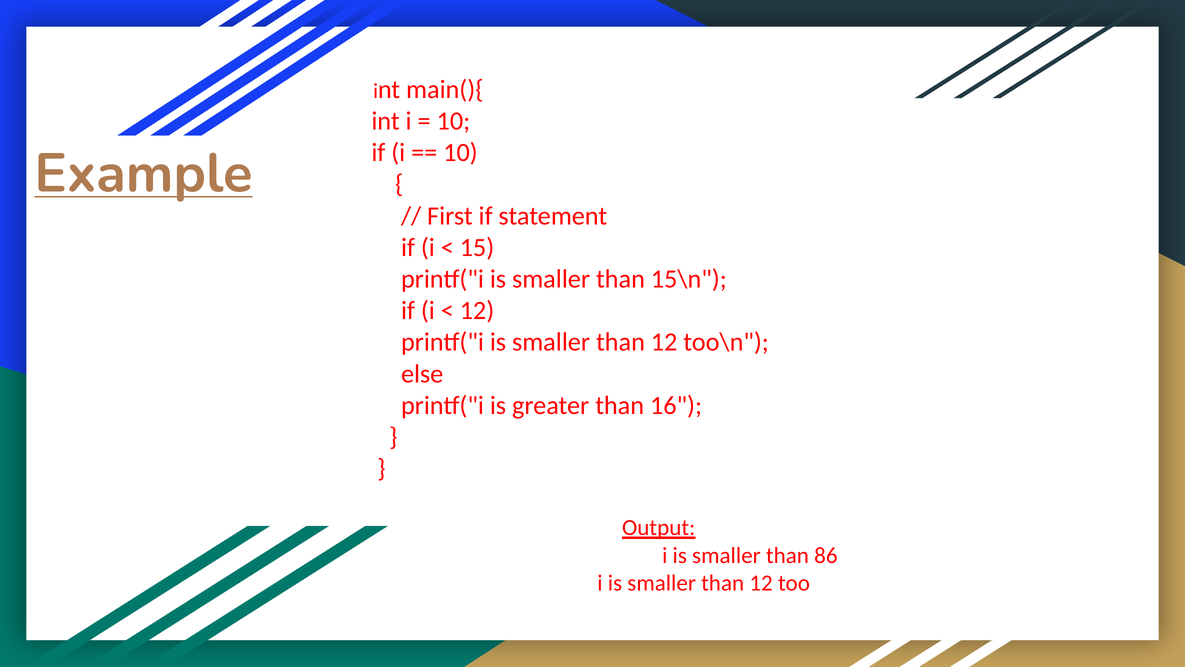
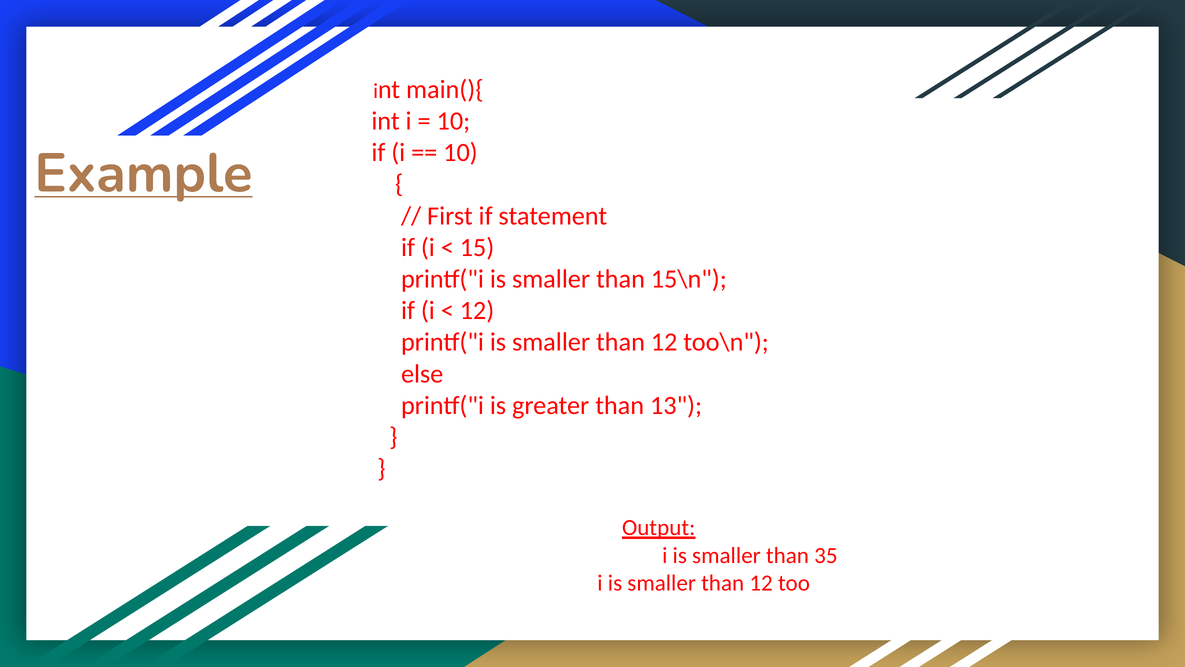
16: 16 -> 13 (676, 405)
86: 86 -> 35 (826, 555)
